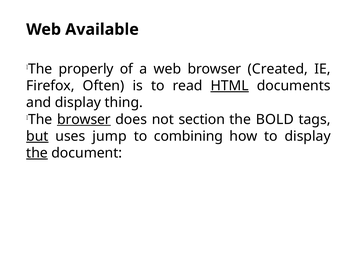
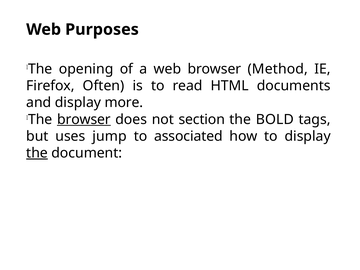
Available: Available -> Purposes (102, 29)
properly: properly -> opening (86, 69)
Created: Created -> Method (278, 69)
HTML underline: present -> none (230, 86)
thing: thing -> more (124, 103)
but underline: present -> none (37, 136)
combining: combining -> associated (188, 136)
